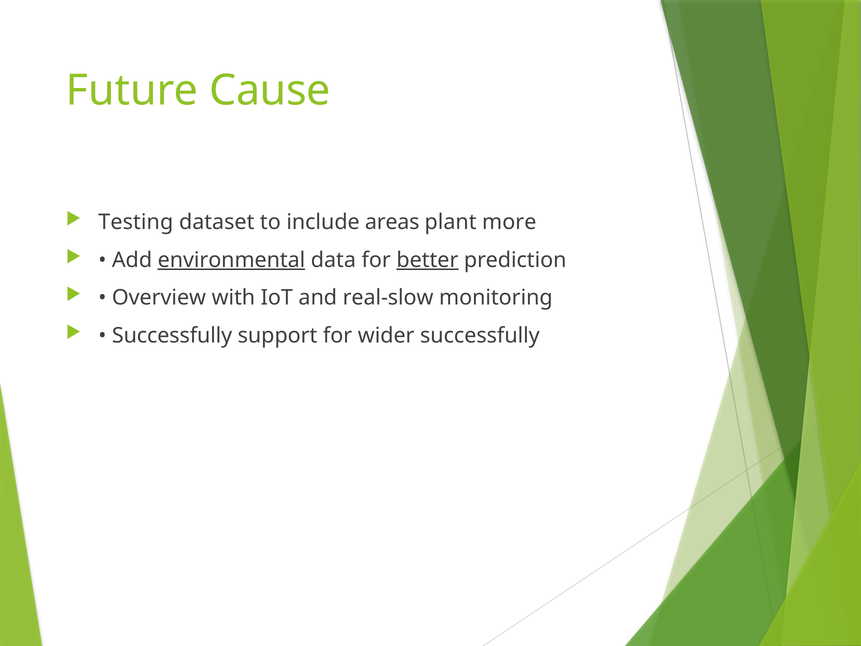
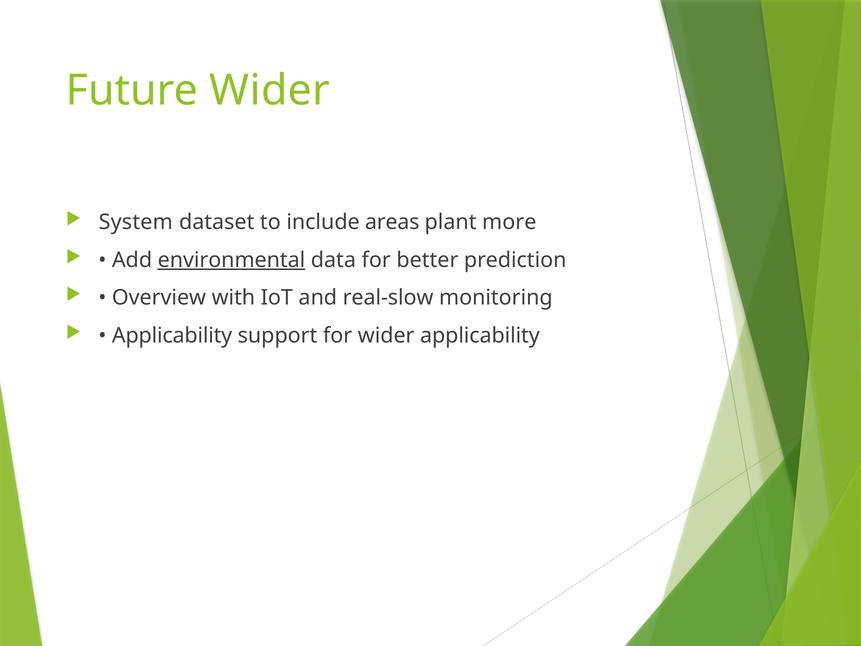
Future Cause: Cause -> Wider (270, 91)
Testing: Testing -> System (136, 222)
better underline: present -> none (427, 260)
Successfully: Successfully -> Applicability (172, 336)
wider successfully: successfully -> applicability (480, 336)
